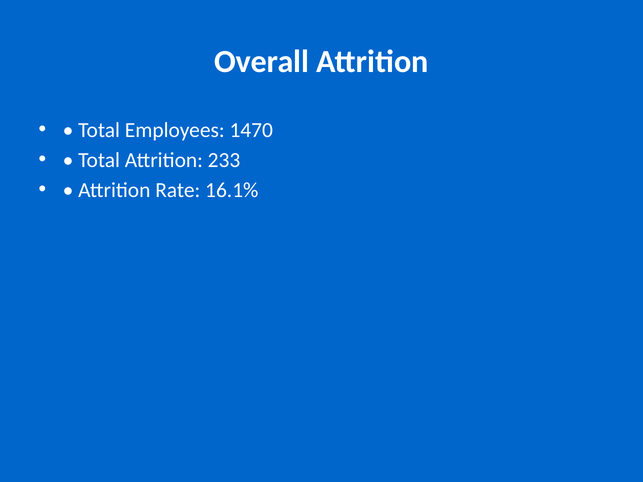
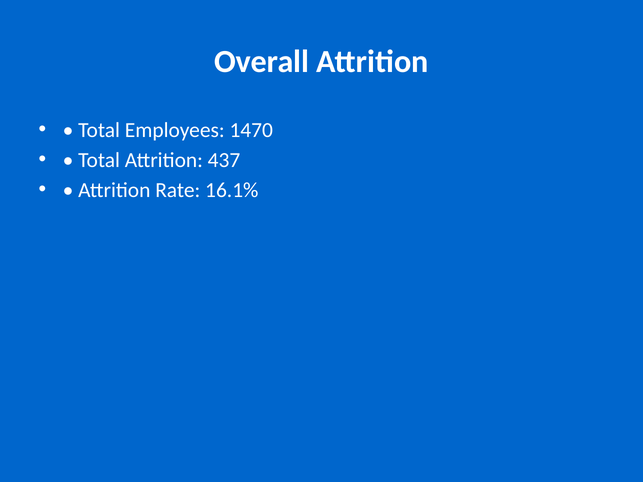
233: 233 -> 437 (224, 160)
